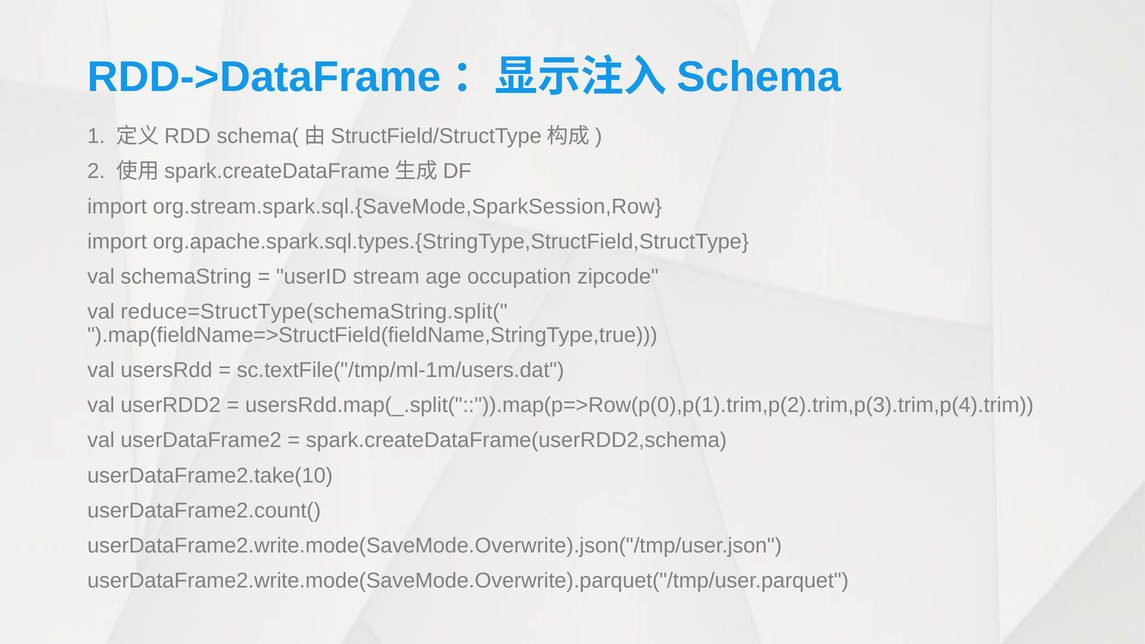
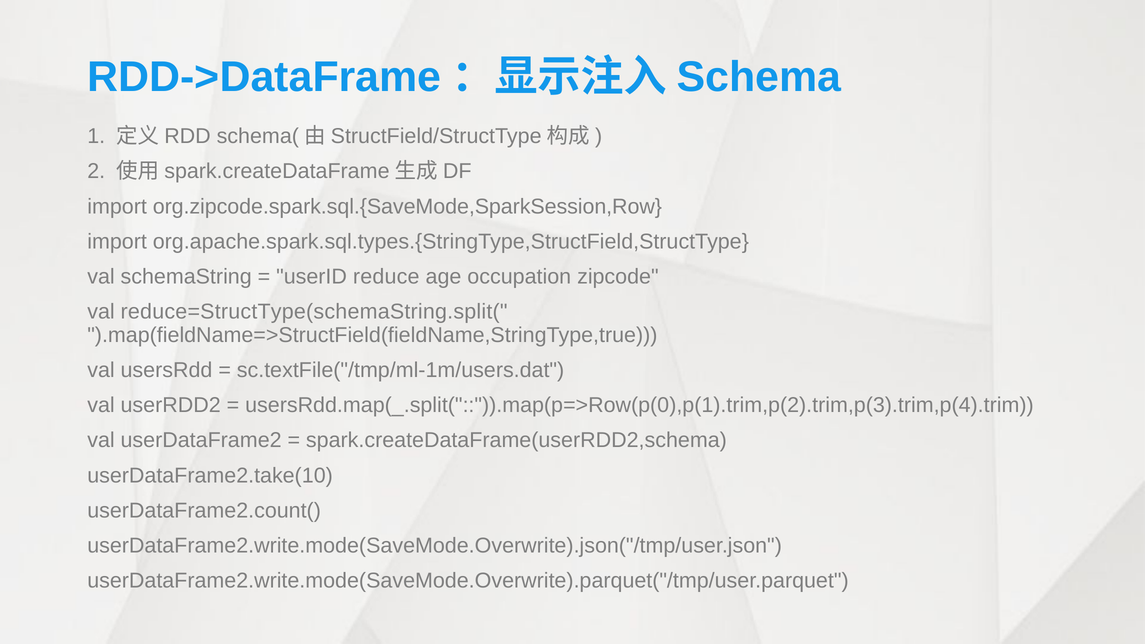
org.stream.spark.sql.{SaveMode,SparkSession,Row: org.stream.spark.sql.{SaveMode,SparkSession,Row -> org.zipcode.spark.sql.{SaveMode,SparkSession,Row (407, 206)
stream: stream -> reduce (386, 277)
